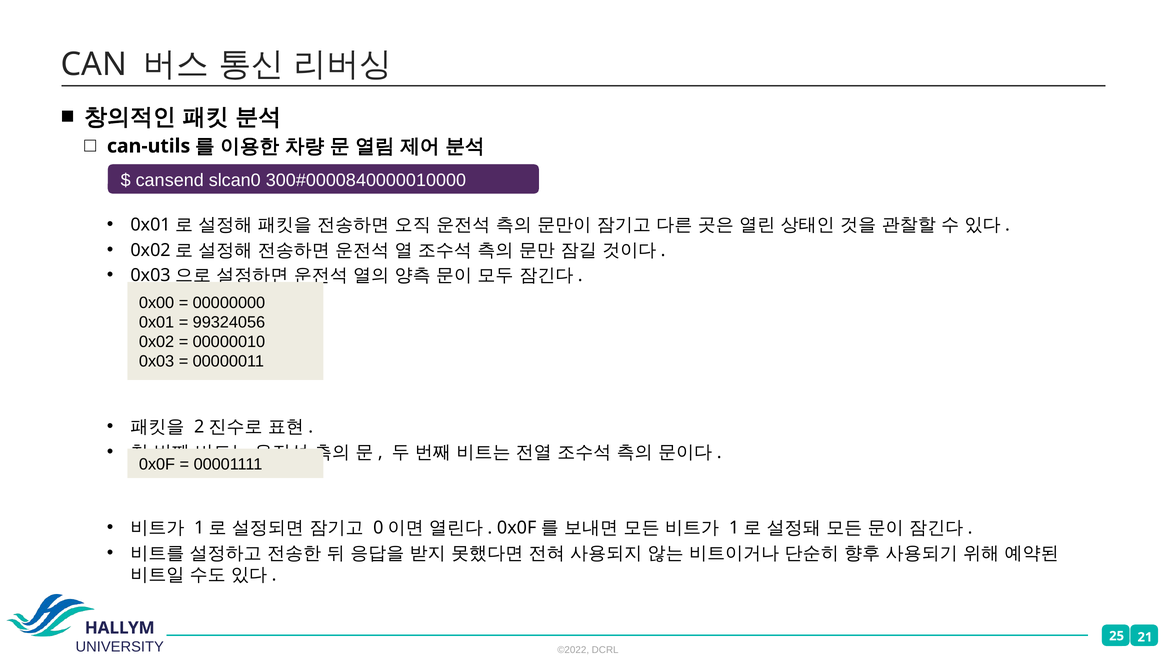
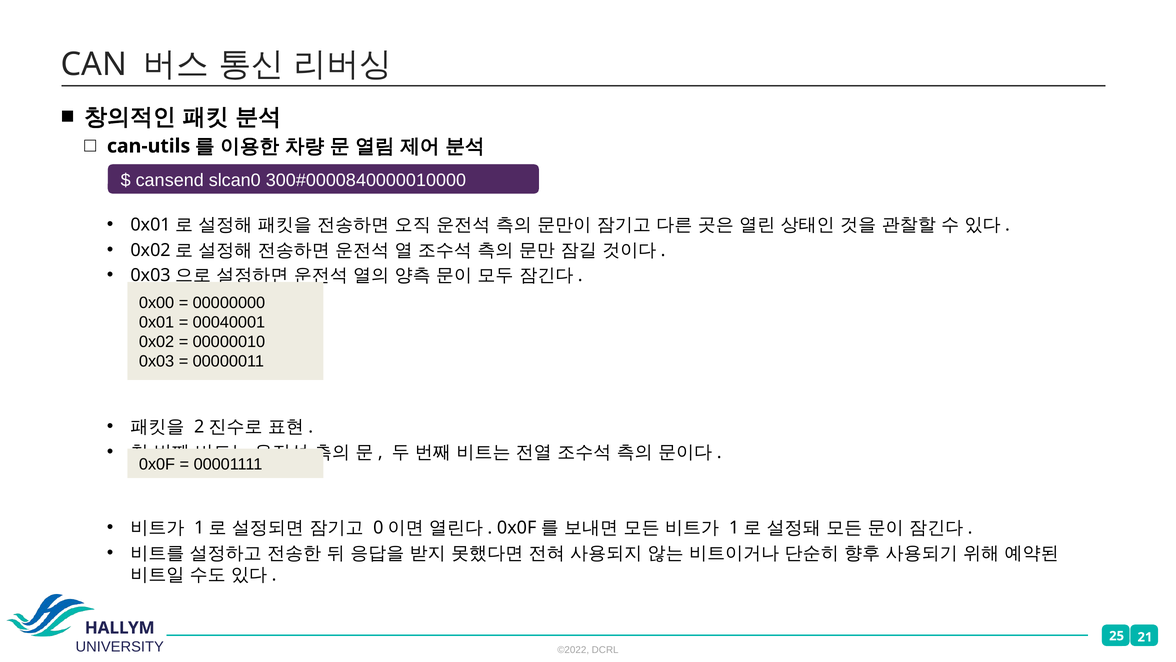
99324056: 99324056 -> 00040001 (229, 322)
